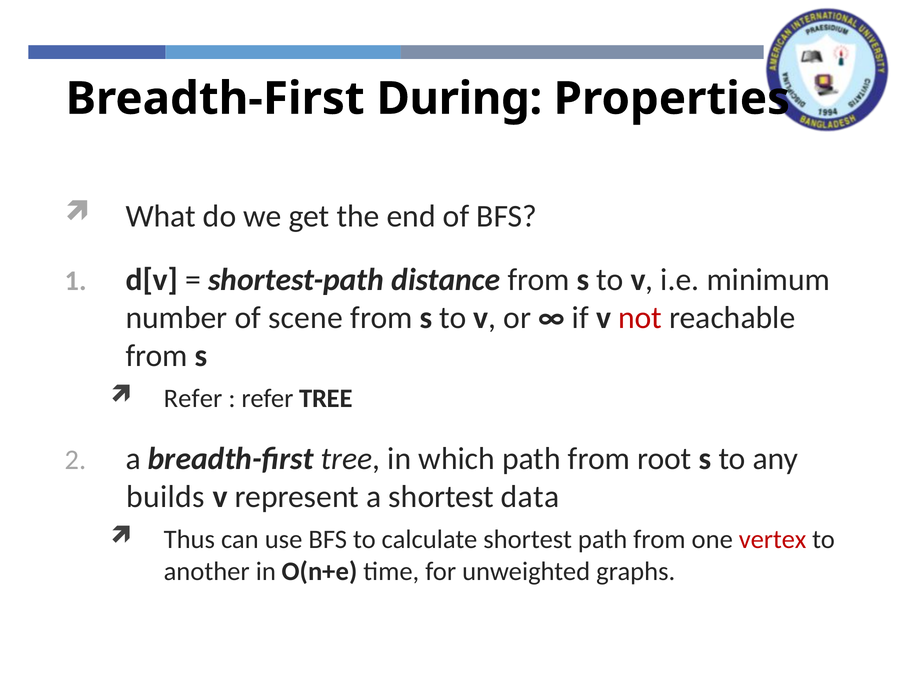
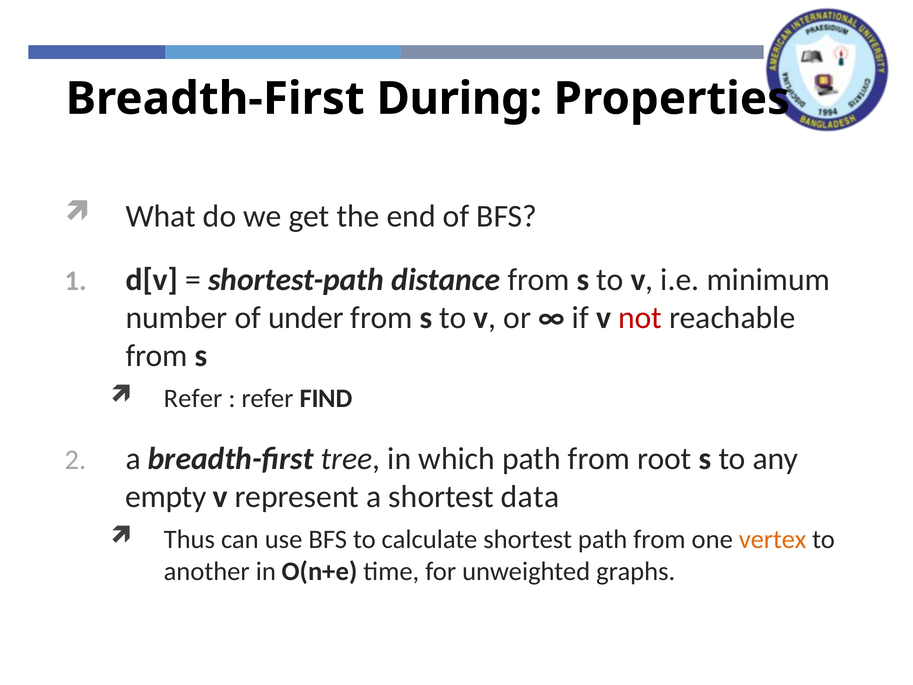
scene: scene -> under (306, 318)
refer TREE: TREE -> FIND (326, 398)
builds: builds -> empty (166, 497)
vertex colour: red -> orange (773, 539)
